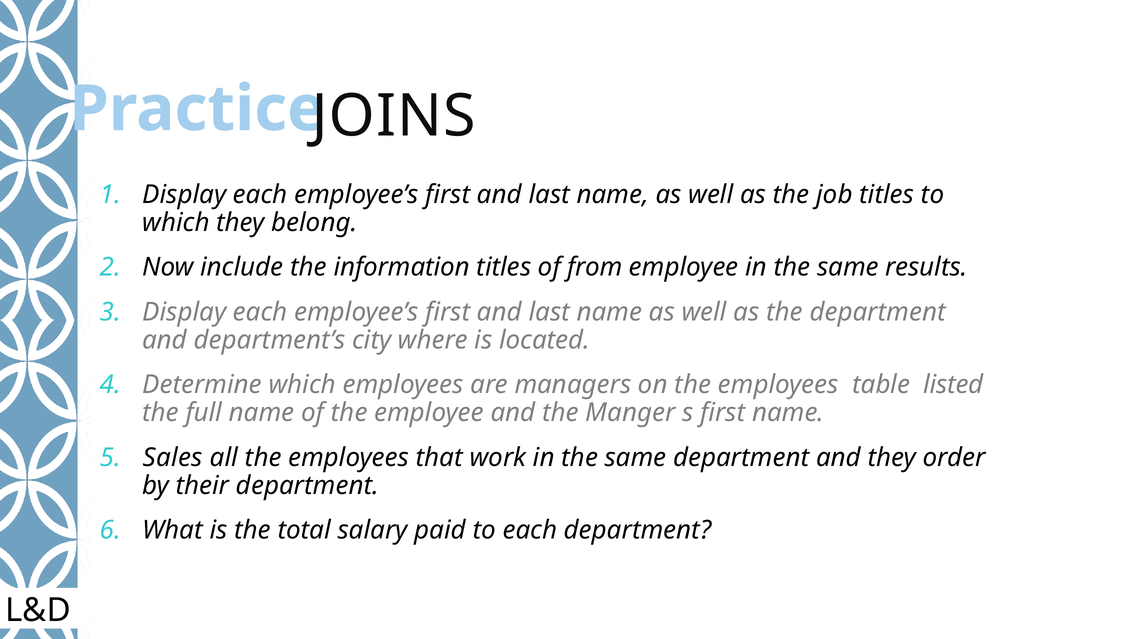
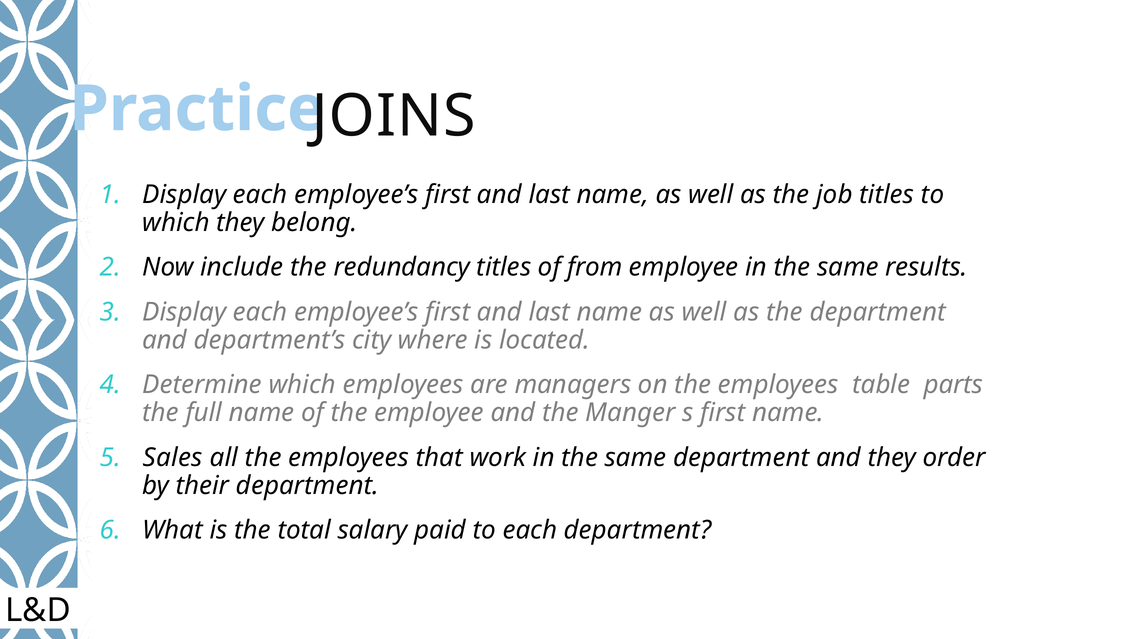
information: information -> redundancy (402, 267)
listed: listed -> parts (953, 385)
